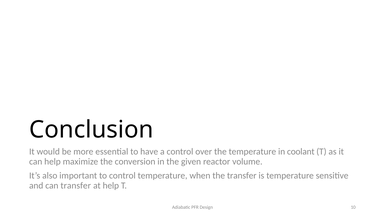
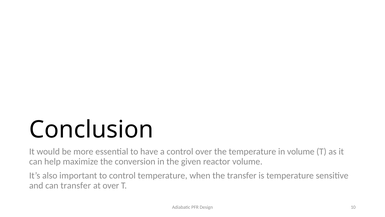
in coolant: coolant -> volume (301, 151)
at help: help -> over (111, 185)
